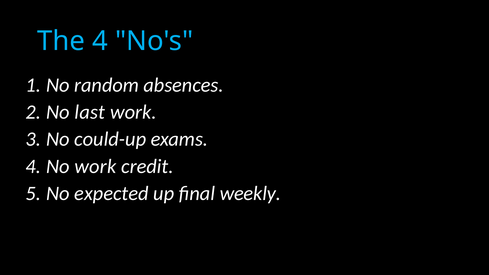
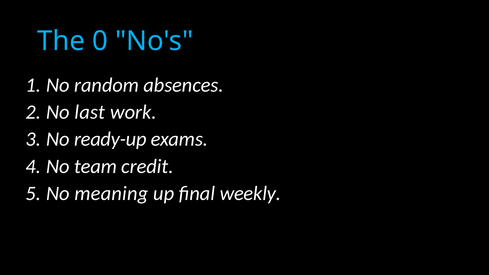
The 4: 4 -> 0 (100, 41)
could-up: could-up -> ready-up (110, 139)
No work: work -> team (96, 166)
expected: expected -> meaning (111, 193)
